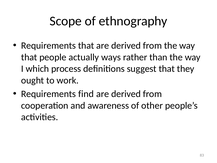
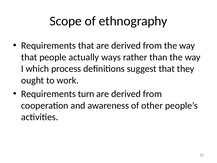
find: find -> turn (86, 94)
